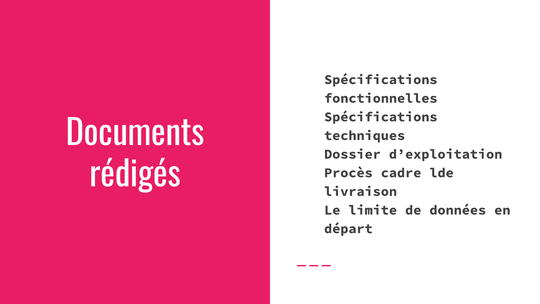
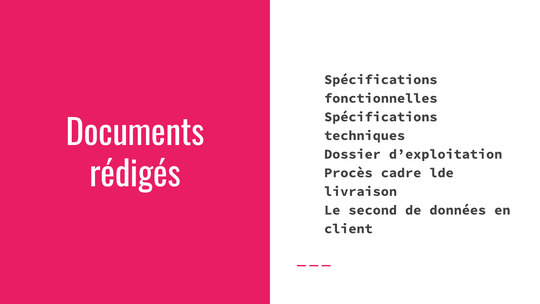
limite: limite -> second (373, 210)
départ: départ -> client (348, 229)
